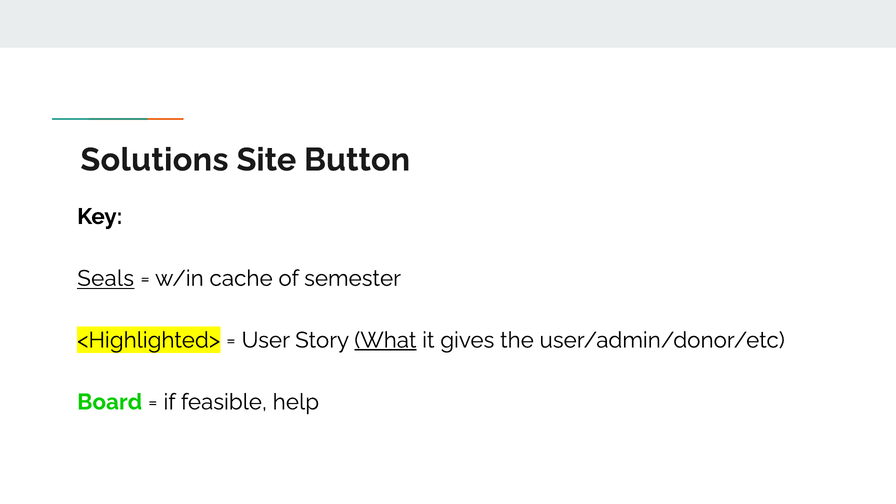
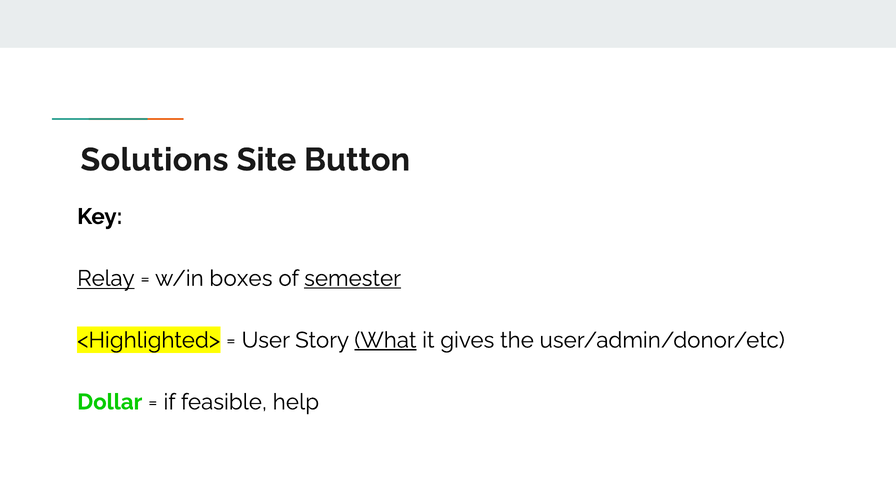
Seals: Seals -> Relay (106, 278)
cache: cache -> boxes (241, 278)
semester underline: none -> present (353, 278)
Board: Board -> Dollar (110, 402)
